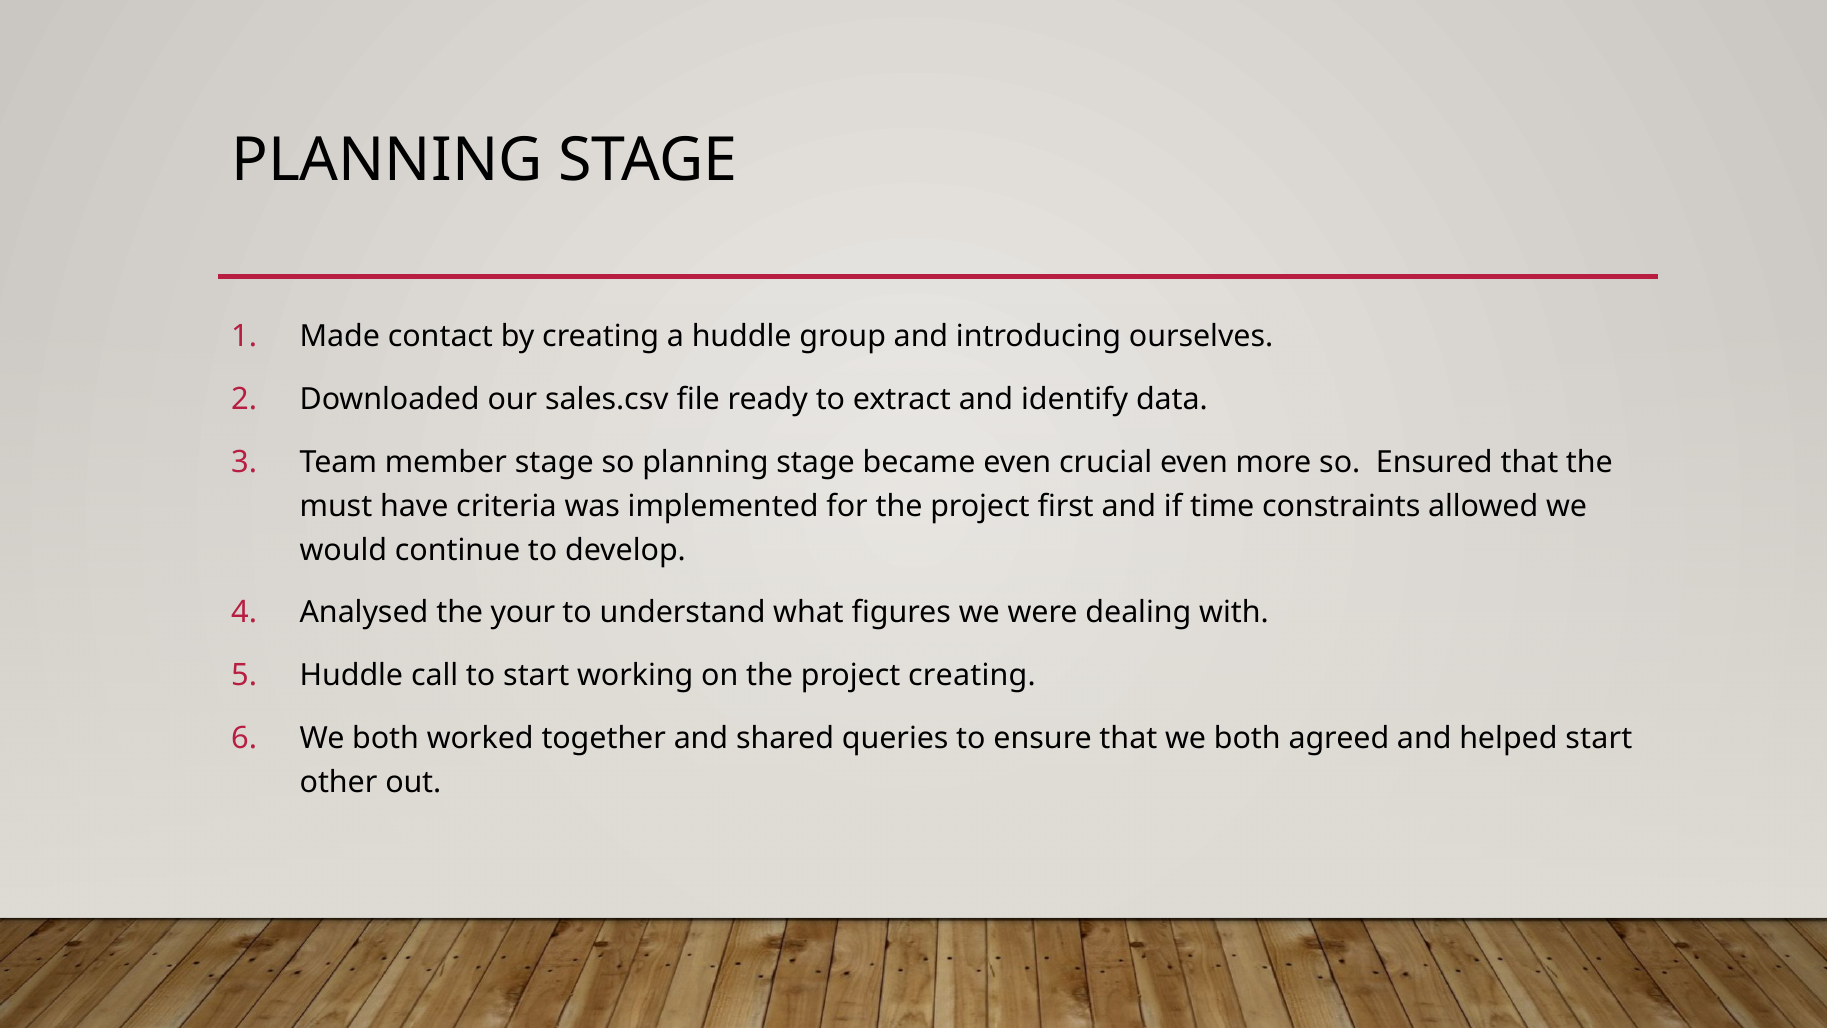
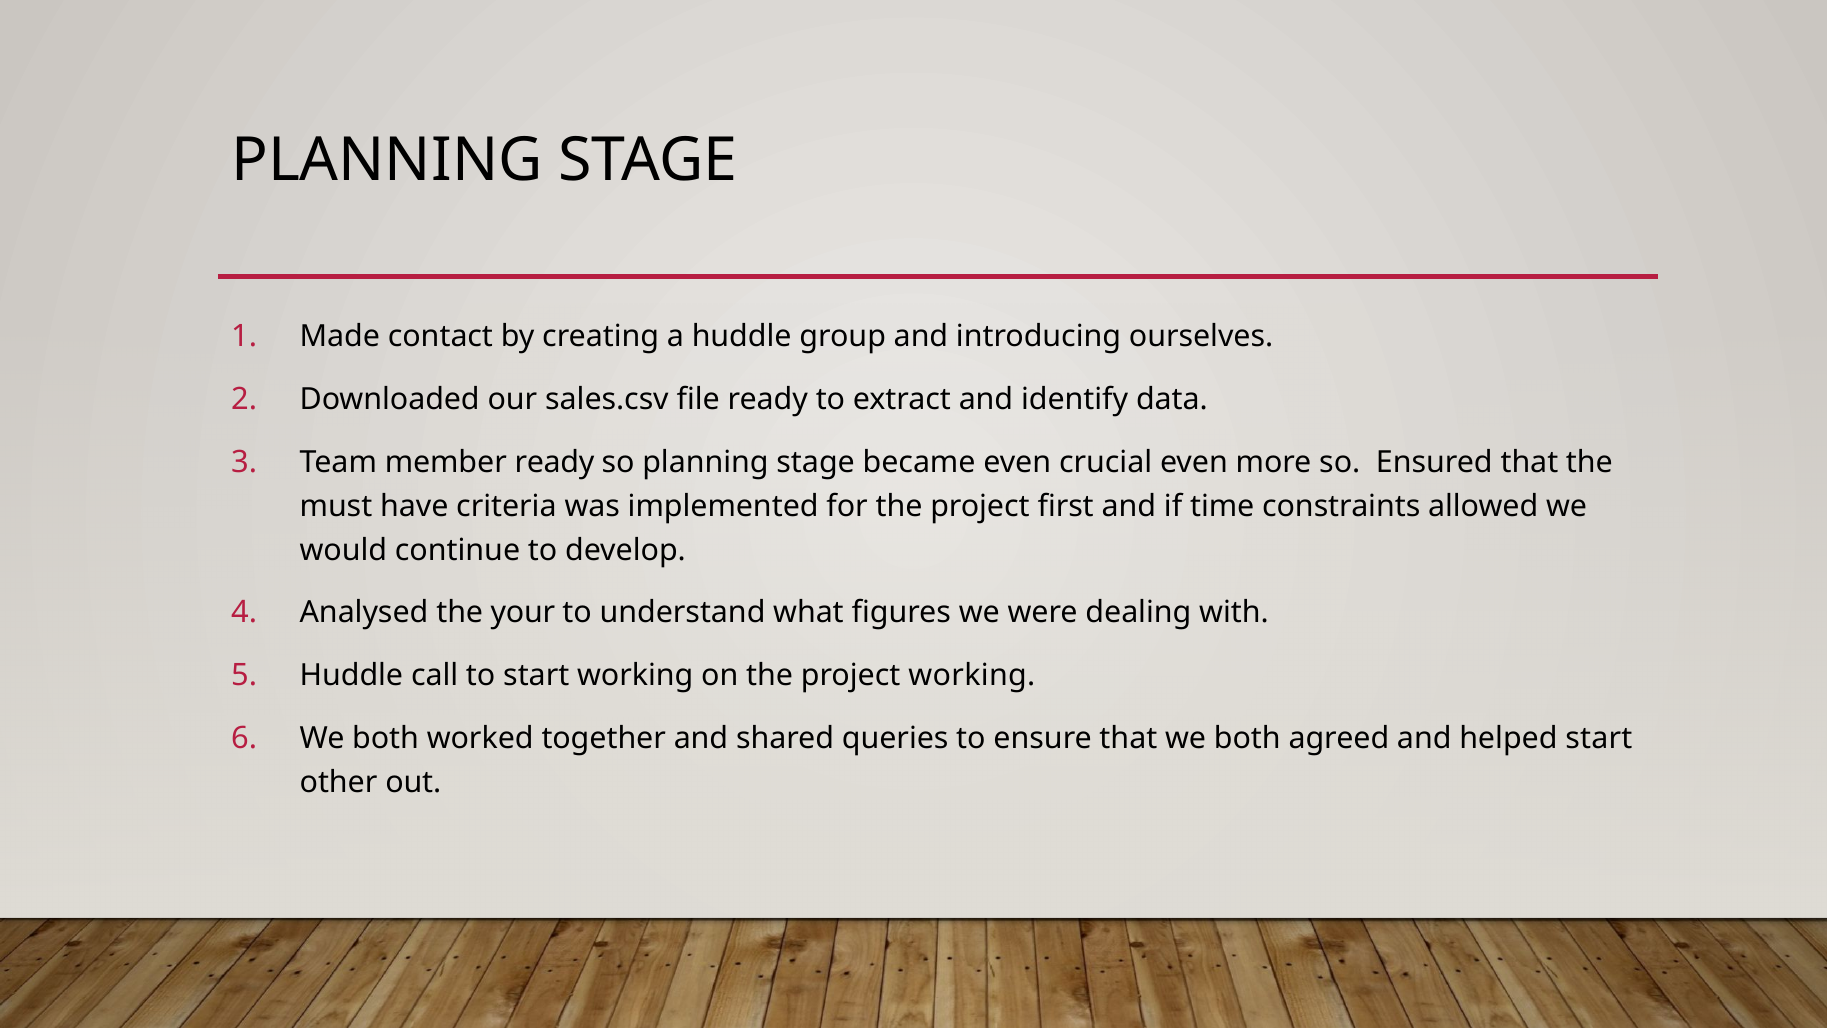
member stage: stage -> ready (554, 462)
project creating: creating -> working (972, 676)
